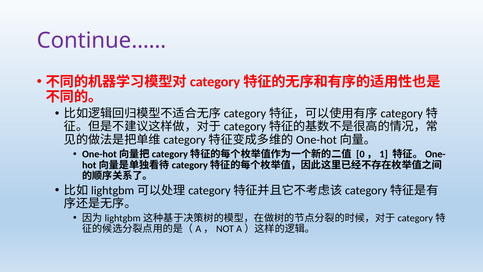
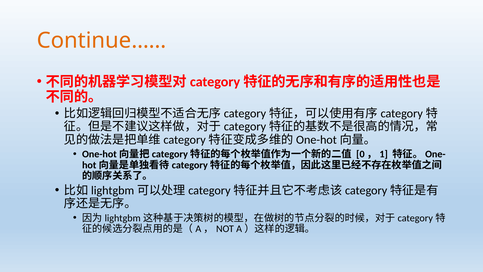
Continue…… colour: purple -> orange (102, 41)
